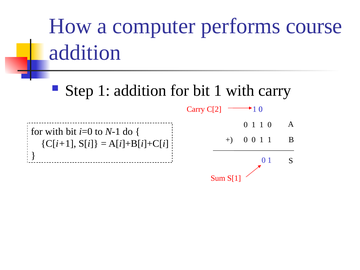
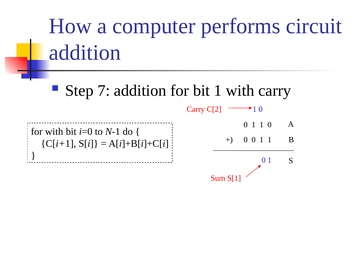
course: course -> circuit (314, 26)
Step 1: 1 -> 7 (104, 91)
